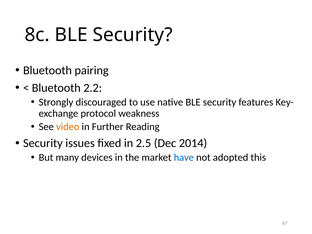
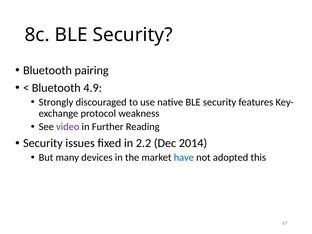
2.2: 2.2 -> 4.9 (93, 88)
video colour: orange -> purple (68, 127)
2.5: 2.5 -> 2.2 (144, 143)
